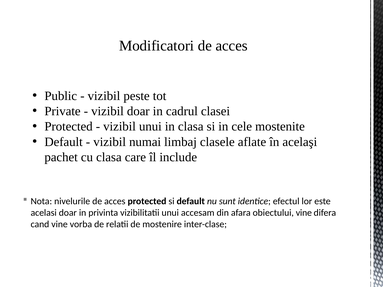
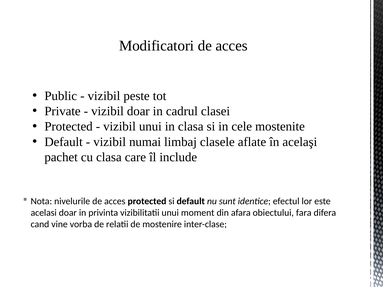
accesam: accesam -> moment (198, 213)
obiectului vine: vine -> fara (304, 213)
